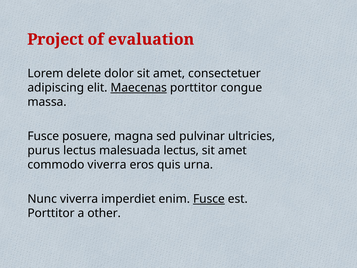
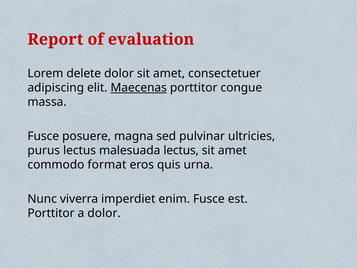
Project: Project -> Report (55, 39)
commodo viverra: viverra -> format (107, 165)
Fusce underline: present -> none (209, 199)
a other: other -> dolor (104, 213)
